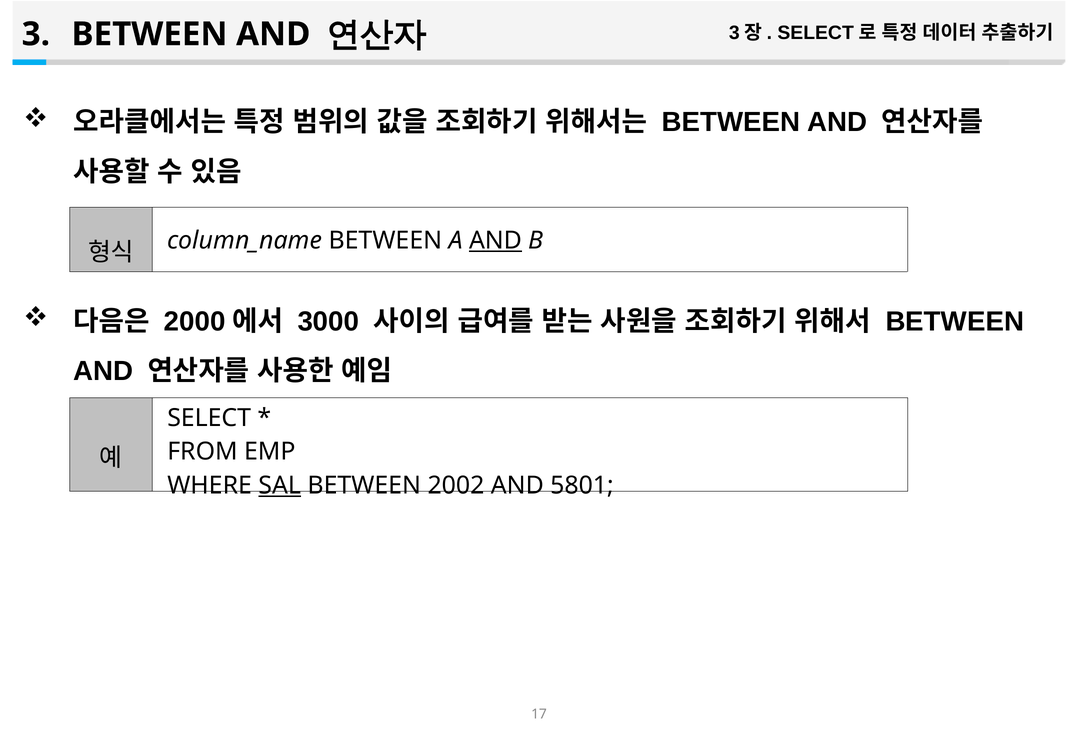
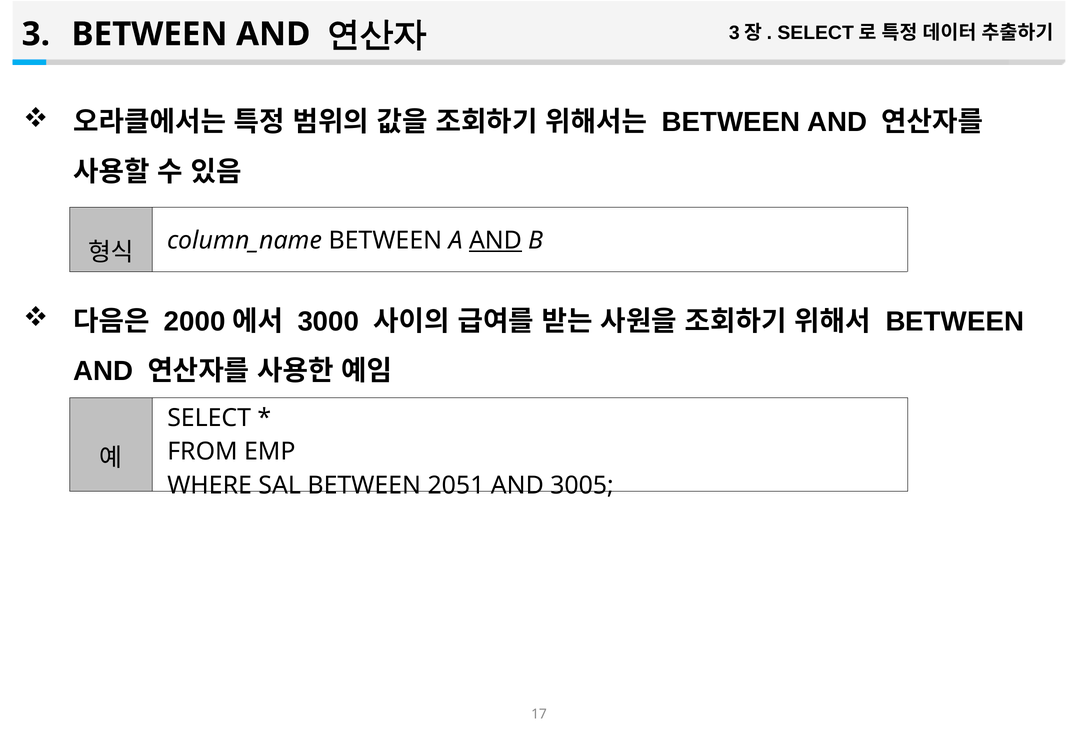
SAL underline: present -> none (280, 485)
2002: 2002 -> 2051 (456, 485)
5801: 5801 -> 3005 (582, 485)
